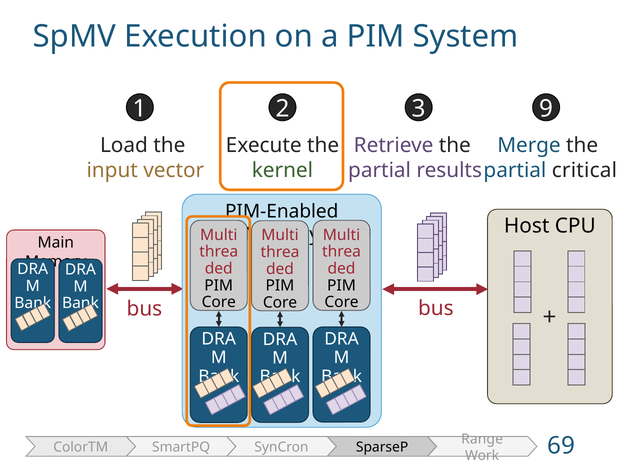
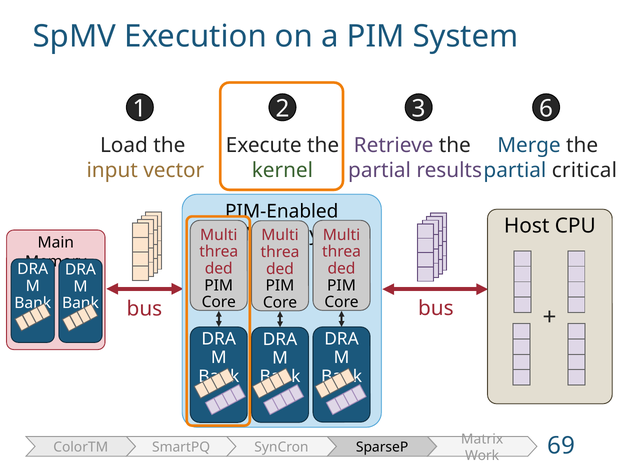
9: 9 -> 6 (546, 109)
Range: Range -> Matrix (482, 439)
